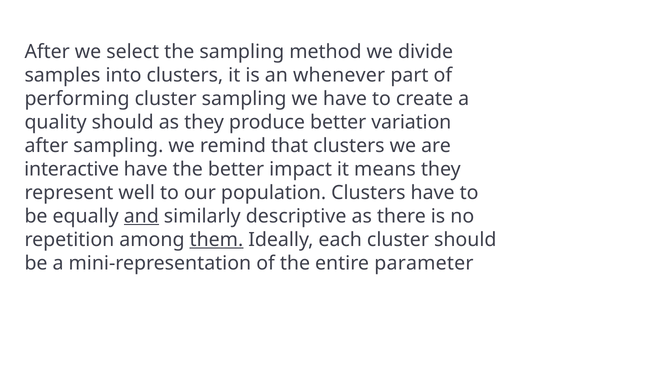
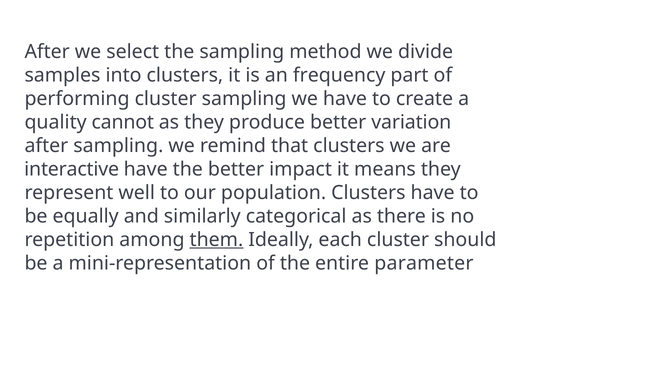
whenever: whenever -> frequency (339, 75)
quality should: should -> cannot (123, 122)
and underline: present -> none (141, 216)
descriptive: descriptive -> categorical (296, 216)
